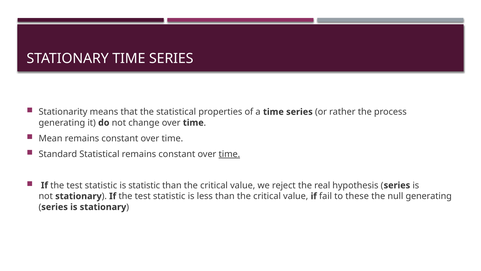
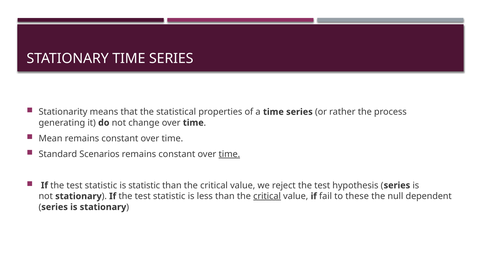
Standard Statistical: Statistical -> Scenarios (99, 154)
reject the real: real -> test (322, 185)
critical underline: none -> present (267, 196)
null generating: generating -> dependent (429, 196)
